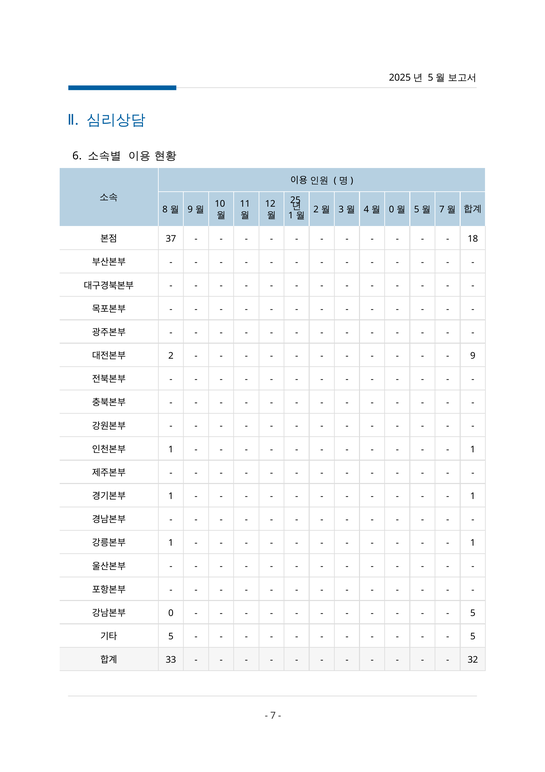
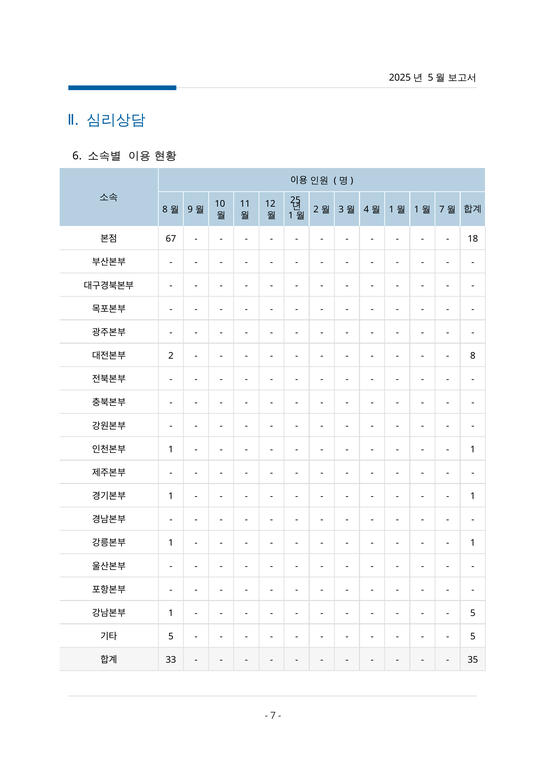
0: 0 -> 1 (391, 209)
5: 5 -> 1 (417, 209)
37: 37 -> 67 (171, 239)
9: 9 -> 8 (473, 355)
0: 0 -> 1 (171, 612)
32: 32 -> 35 (473, 659)
